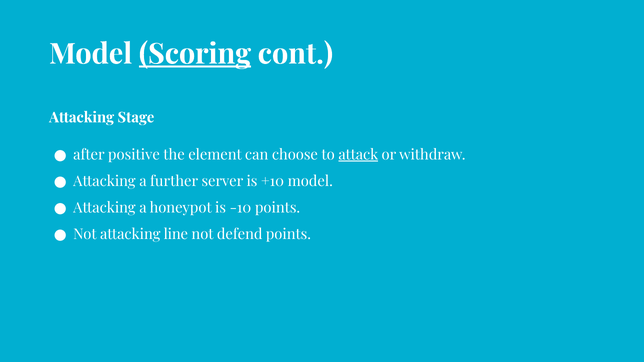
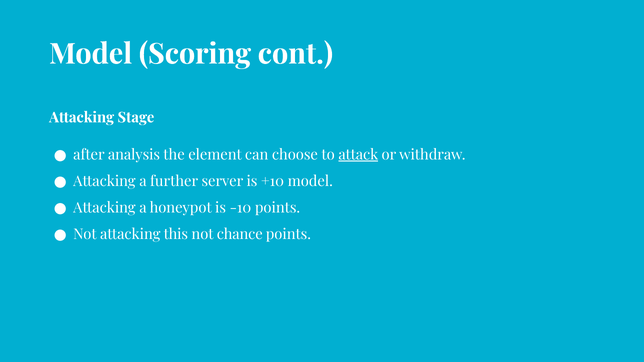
Scoring underline: present -> none (195, 54)
positive: positive -> analysis (134, 155)
line: line -> this (176, 234)
defend: defend -> chance (240, 234)
